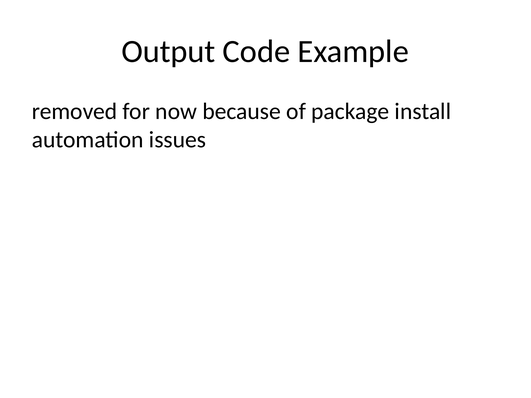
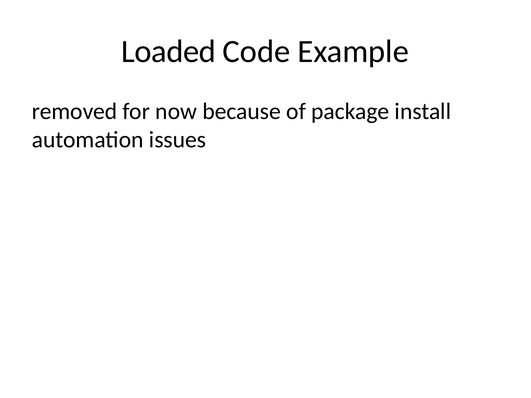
Output: Output -> Loaded (169, 51)
